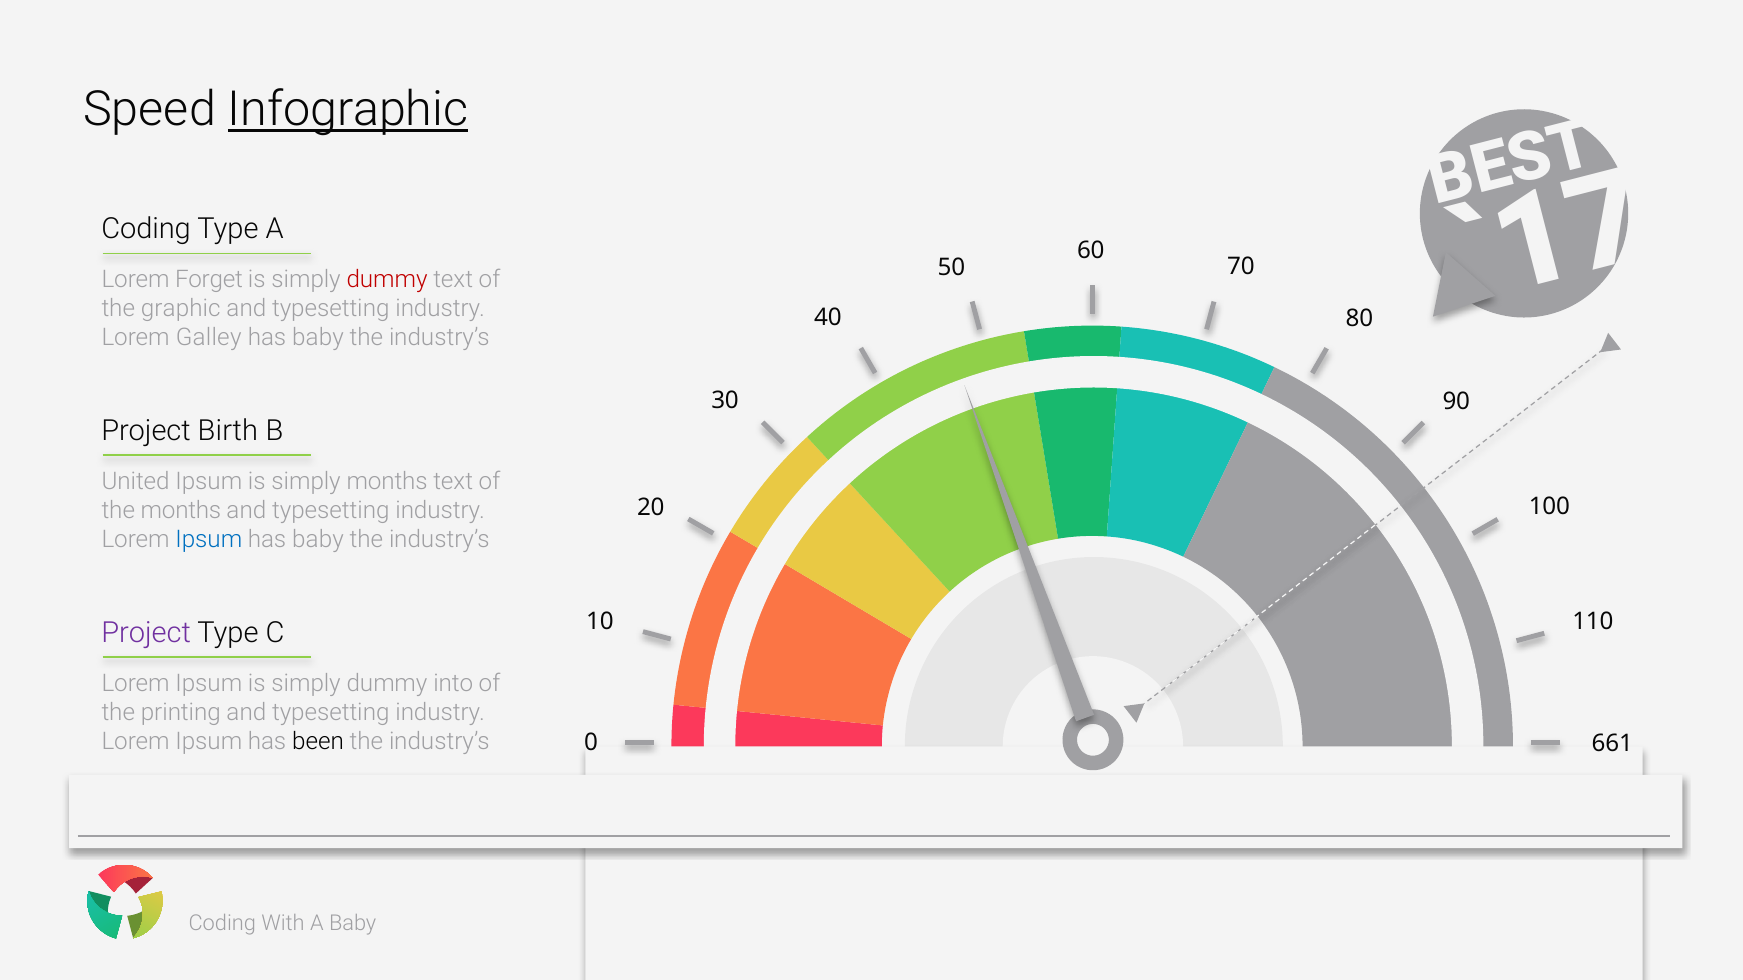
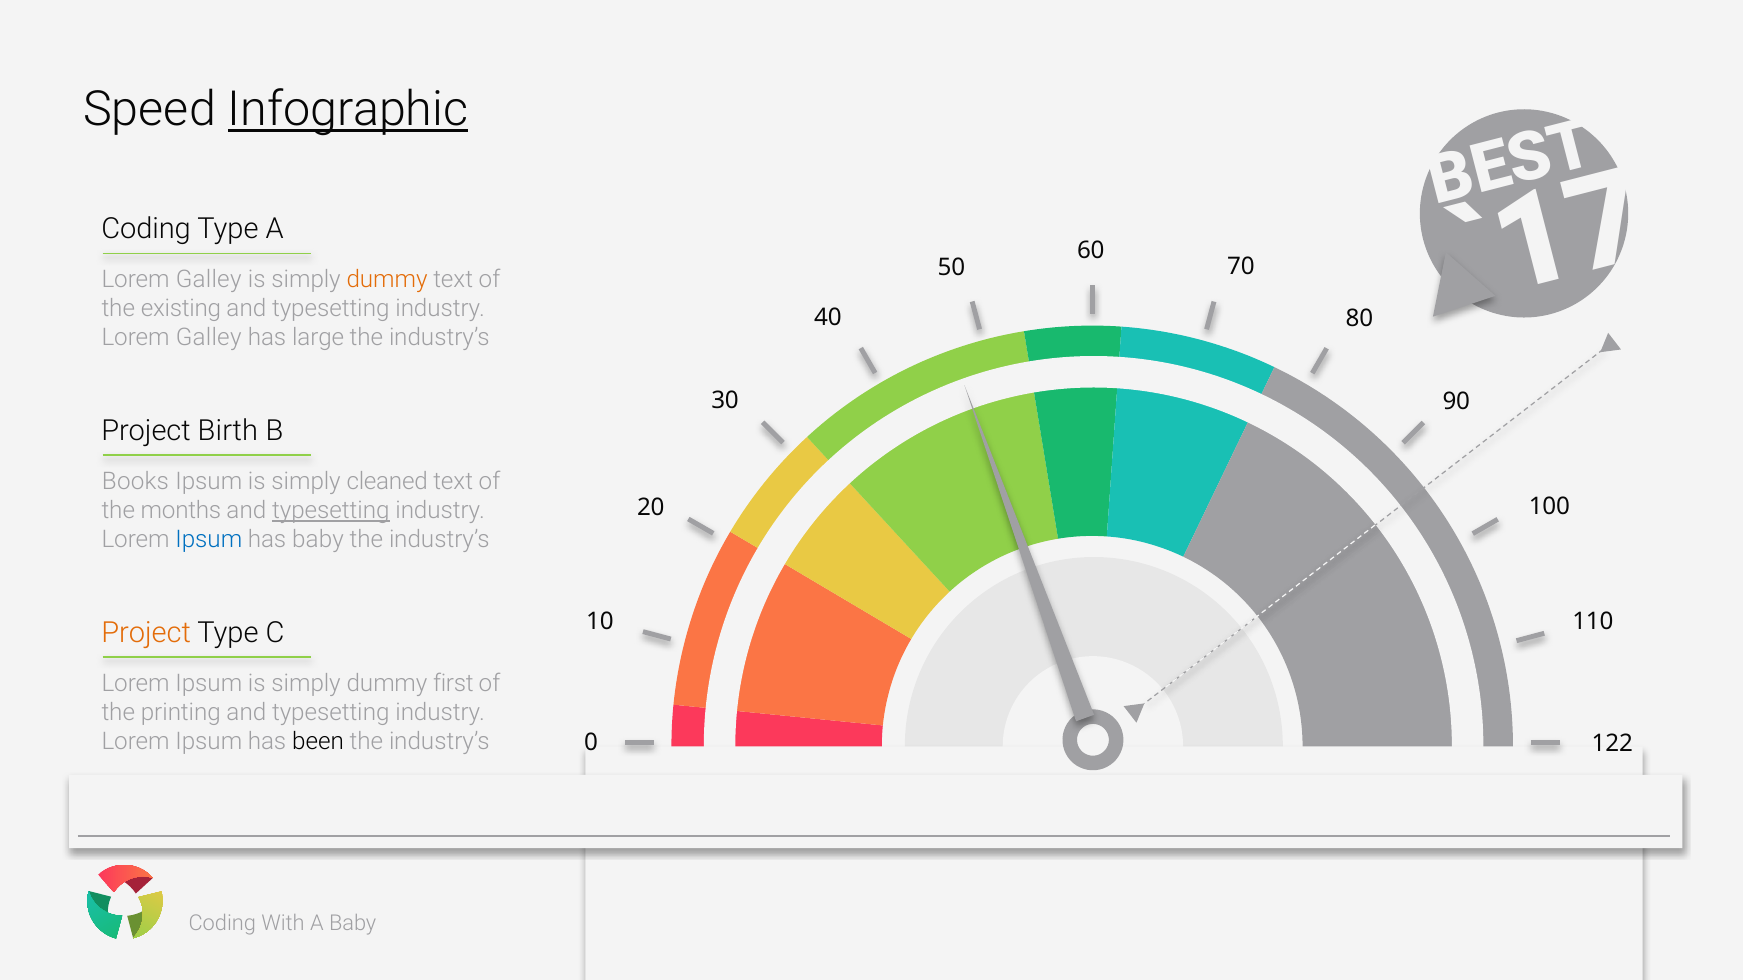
Forget: Forget -> Galley (209, 280)
dummy colour: red -> orange (387, 280)
graphic: graphic -> existing (181, 309)
baby: baby -> large (318, 338)
United: United -> Books (135, 482)
simply months: months -> cleaned (387, 482)
typesetting underline: none -> present (331, 511)
Project colour: purple -> orange (146, 633)
into: into -> first (453, 684)
661: 661 -> 122 (1612, 743)
